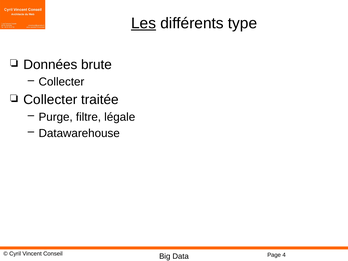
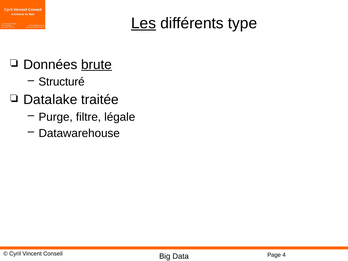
brute underline: none -> present (97, 65)
Collecter: Collecter -> Structuré (62, 82)
Collecter: Collecter -> Datalake (50, 100)
